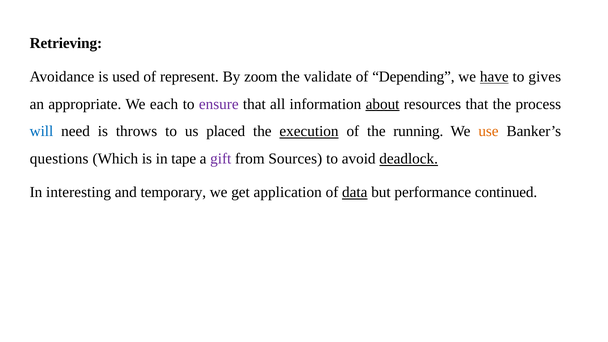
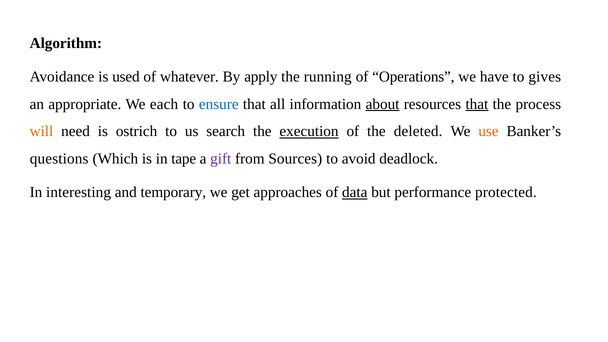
Retrieving: Retrieving -> Algorithm (66, 43)
represent: represent -> whatever (189, 77)
zoom: zoom -> apply (261, 77)
validate: validate -> running (328, 77)
Depending: Depending -> Operations (413, 77)
have underline: present -> none (494, 77)
ensure colour: purple -> blue (219, 104)
that underline: none -> present (477, 104)
will colour: blue -> orange (41, 131)
throws: throws -> ostrich (137, 131)
placed: placed -> search (226, 131)
running: running -> deleted (418, 131)
deadlock underline: present -> none (409, 159)
application: application -> approaches (288, 192)
continued: continued -> protected (506, 192)
